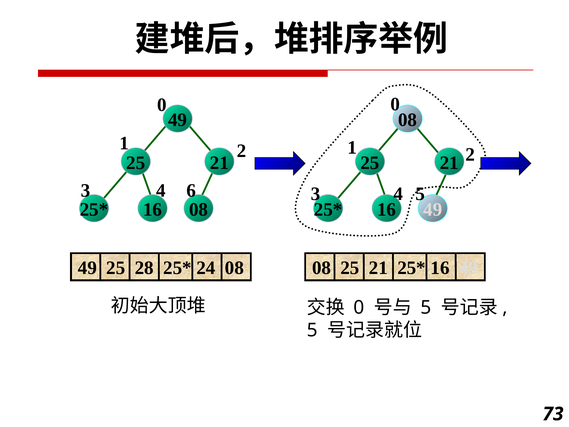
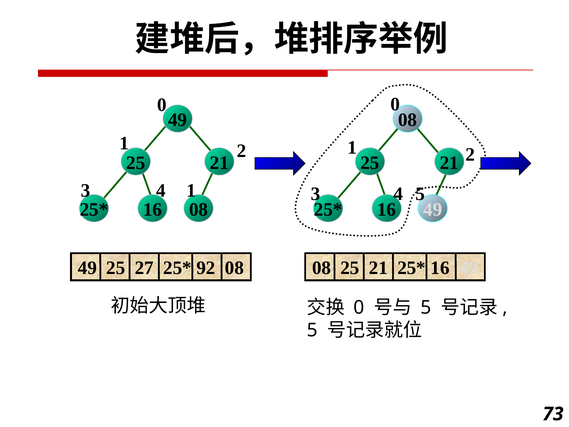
4 6: 6 -> 1 (191, 190)
28: 28 -> 27 (144, 268)
24: 24 -> 92 (206, 268)
